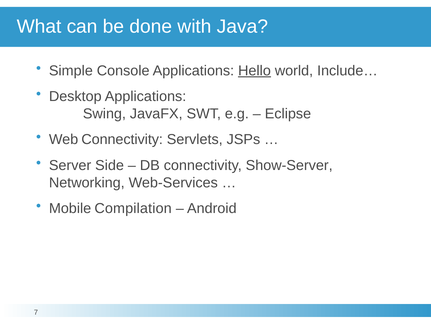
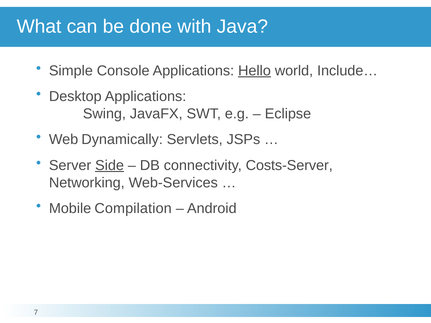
Web Connectivity: Connectivity -> Dynamically (122, 140)
Side underline: none -> present (110, 166)
Show-Server: Show-Server -> Costs-Server (289, 166)
